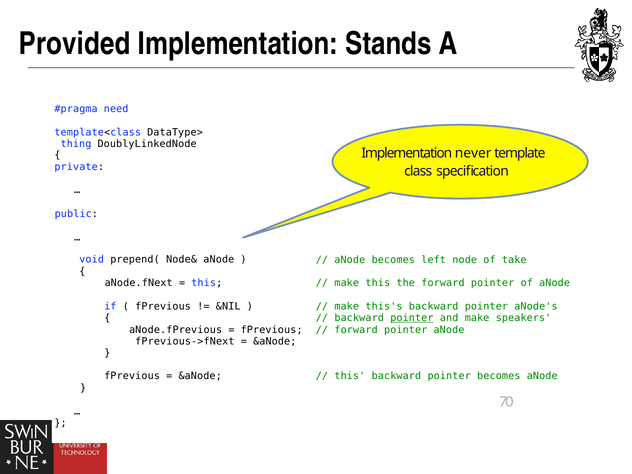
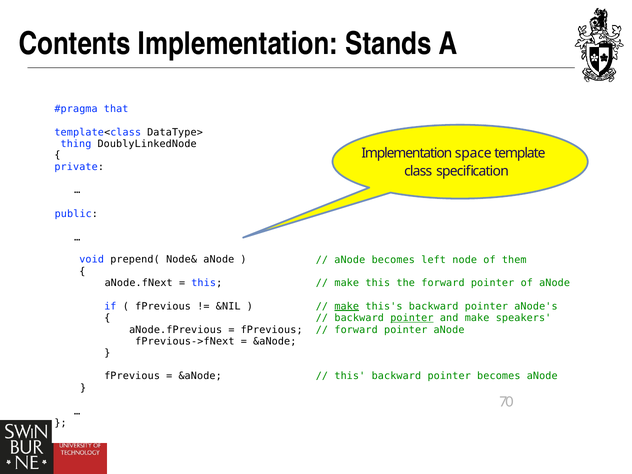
Provided: Provided -> Contents (75, 44)
need: need -> that (116, 109)
never: never -> space (473, 153)
take: take -> them (514, 260)
make underline: none -> present (347, 306)
